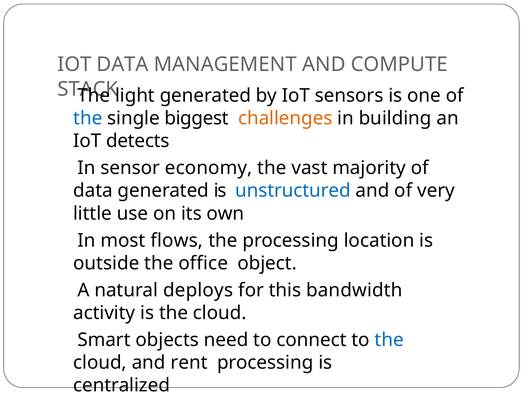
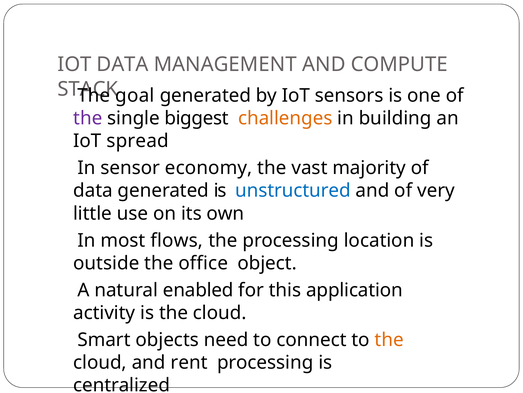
light: light -> goal (135, 95)
the colour: blue -> purple (88, 118)
detects: detects -> spread (138, 141)
deploys: deploys -> enabled (198, 290)
bandwidth: bandwidth -> application (354, 290)
the colour: blue -> orange (389, 339)
